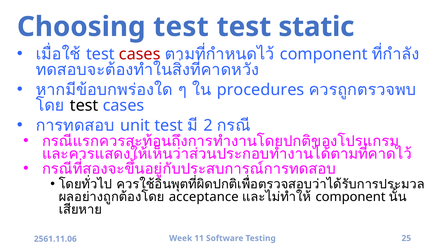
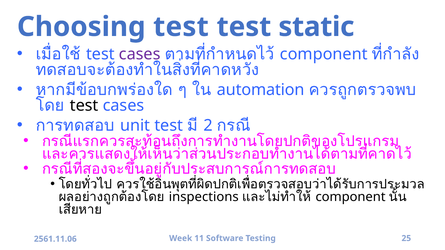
cases colour: red -> purple (140, 54)
procedures: procedures -> automation (261, 90)
acceptance: acceptance -> inspections (204, 197)
